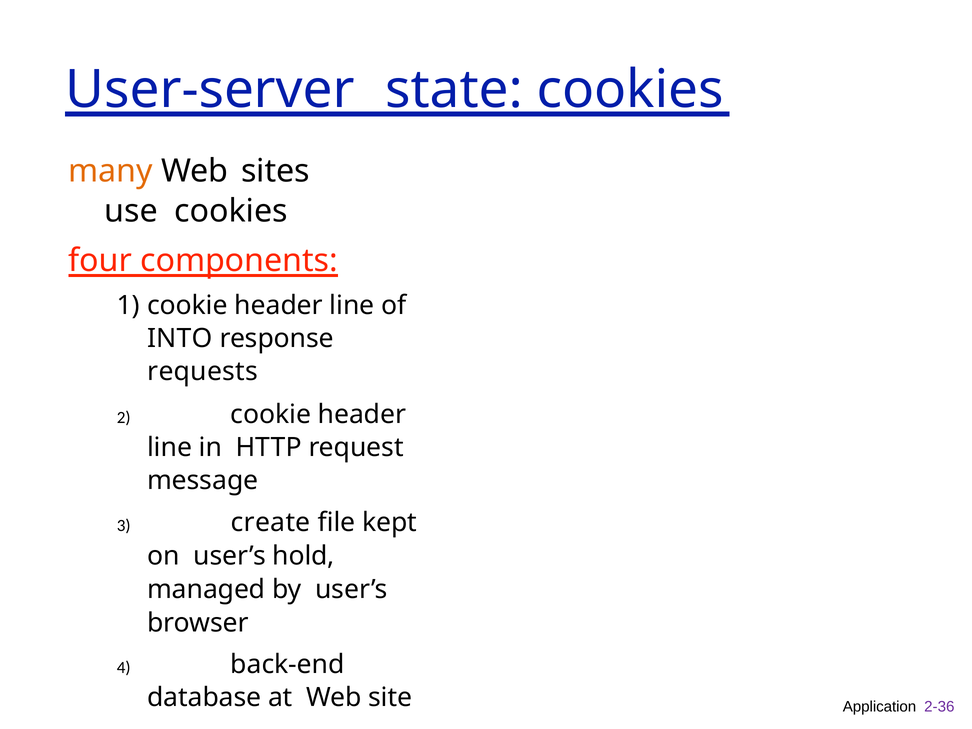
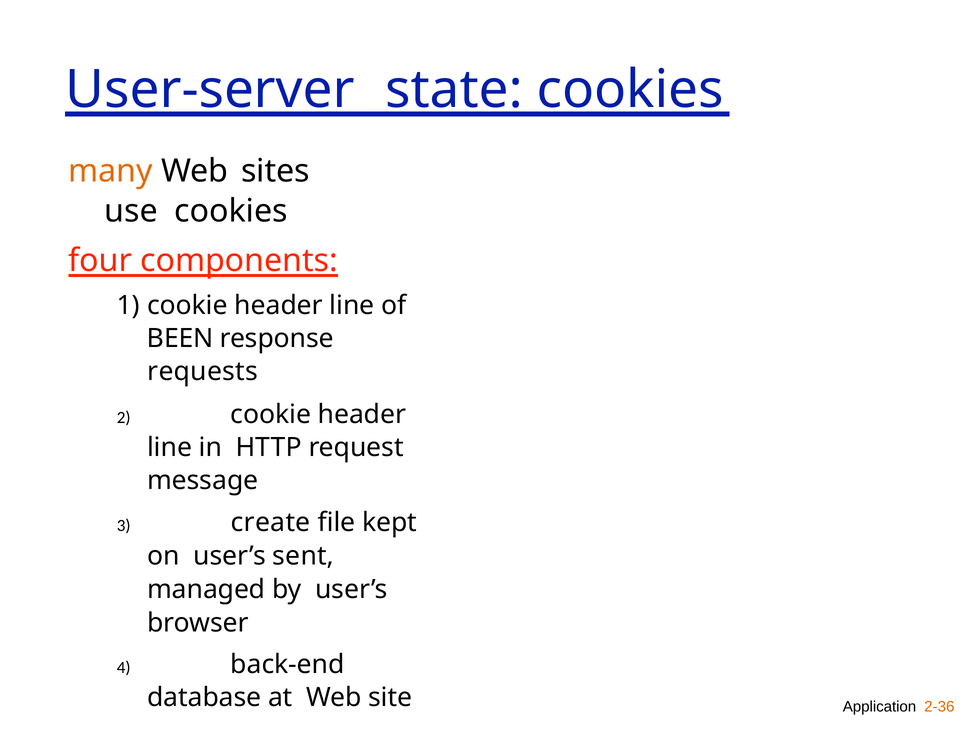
INTO: INTO -> BEEN (180, 338)
hold: hold -> sent (303, 556)
2-36 colour: purple -> orange (939, 707)
